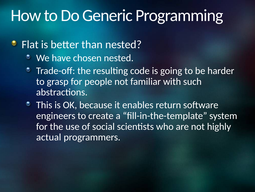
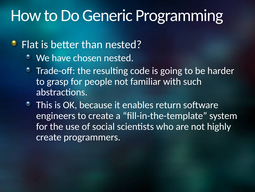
actual: actual -> create (49, 137)
